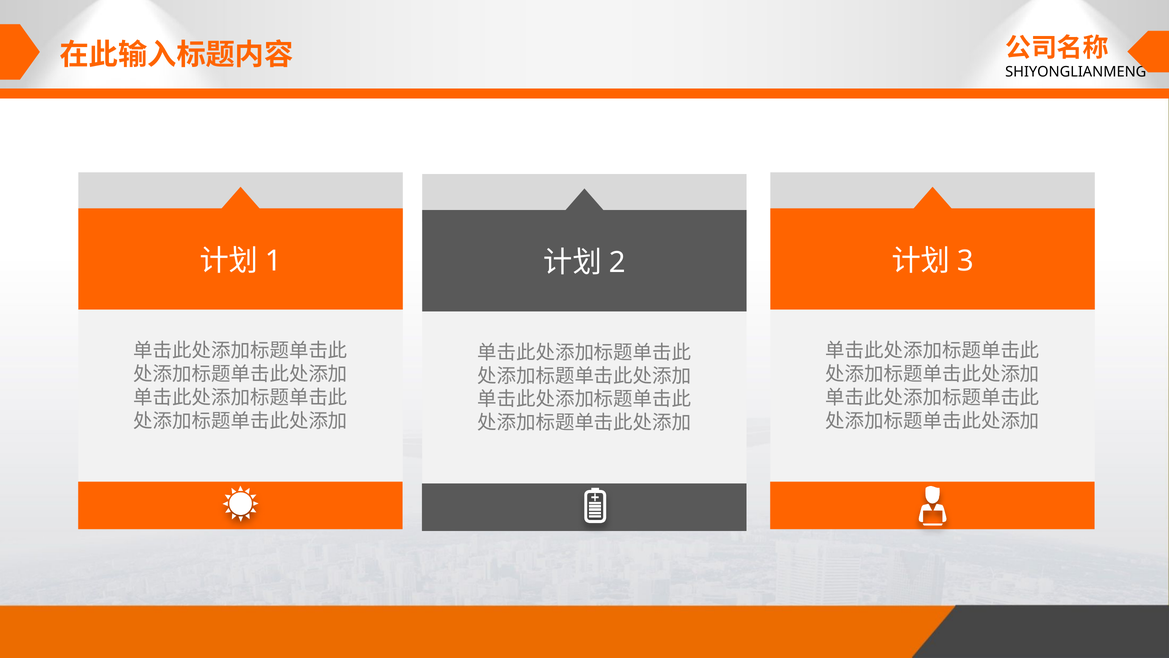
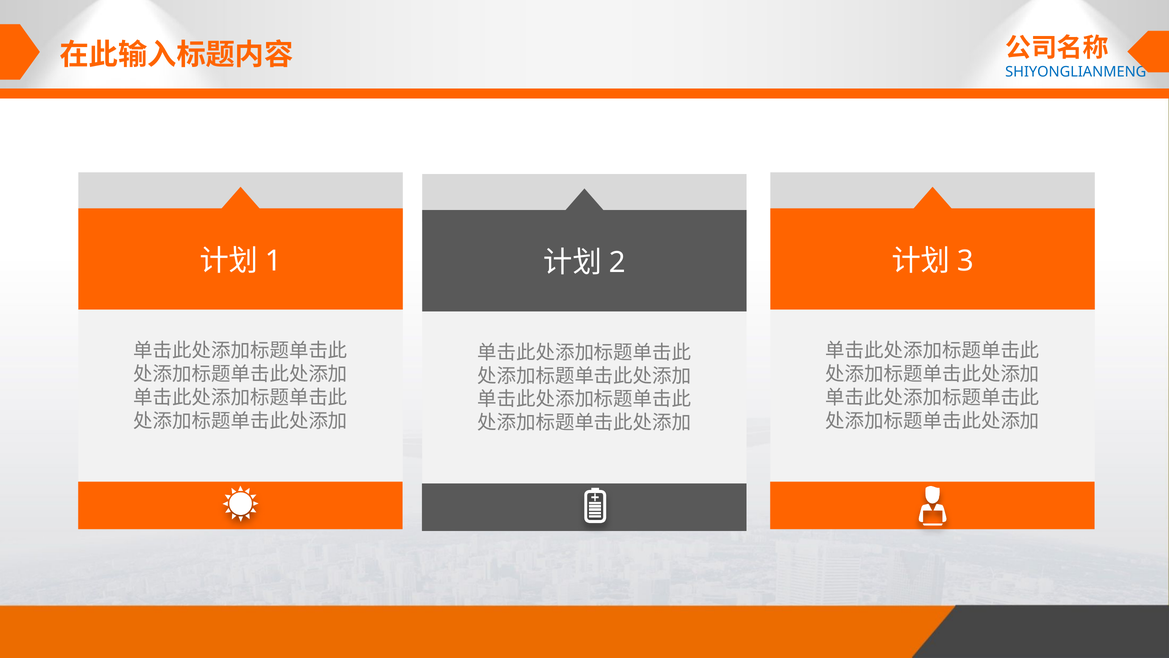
SHIYONGLIANMENG colour: black -> blue (1076, 72)
